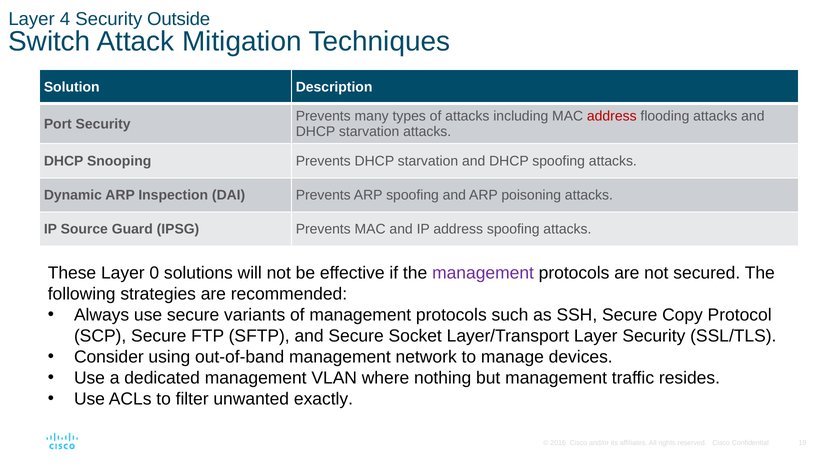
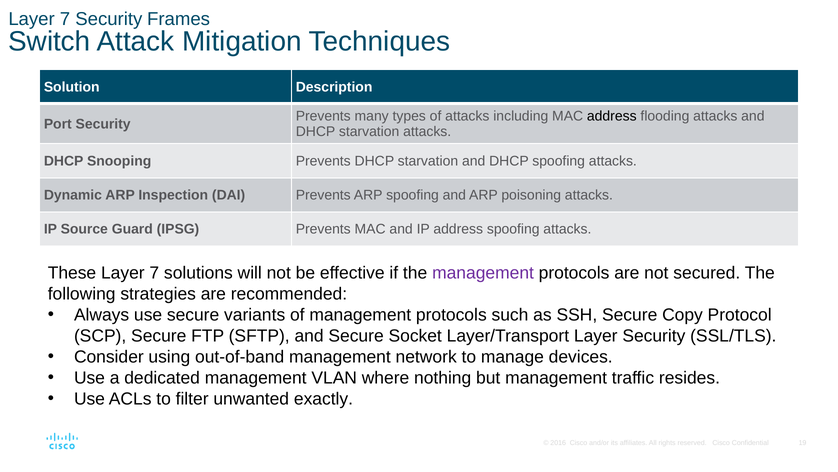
4: 4 -> 7 (65, 19)
Outside: Outside -> Frames (179, 19)
address colour: red -> black (612, 116)
These Layer 0: 0 -> 7 (154, 273)
